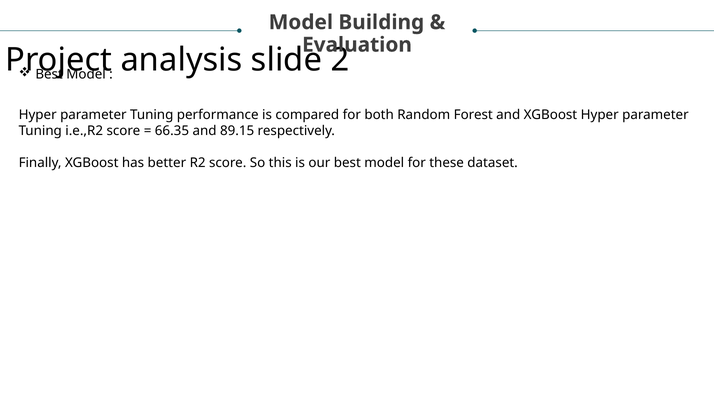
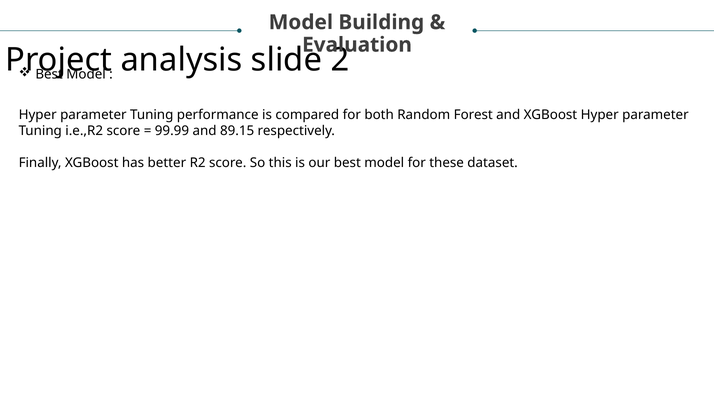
66.35: 66.35 -> 99.99 (172, 131)
